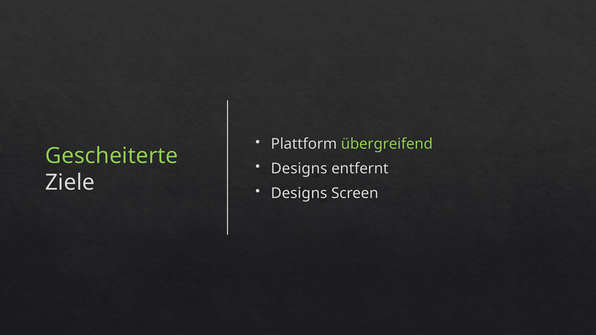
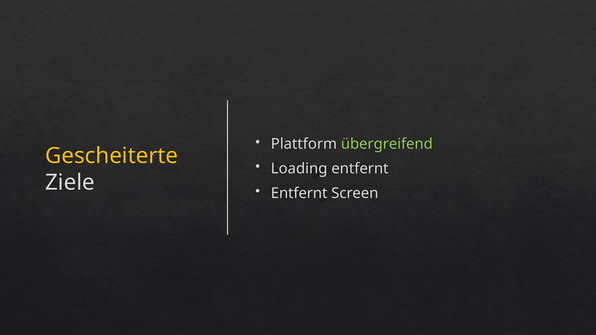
Gescheiterte colour: light green -> yellow (112, 156)
Designs: Designs -> Loading (299, 169)
Designs: Designs -> Entfernt (299, 193)
